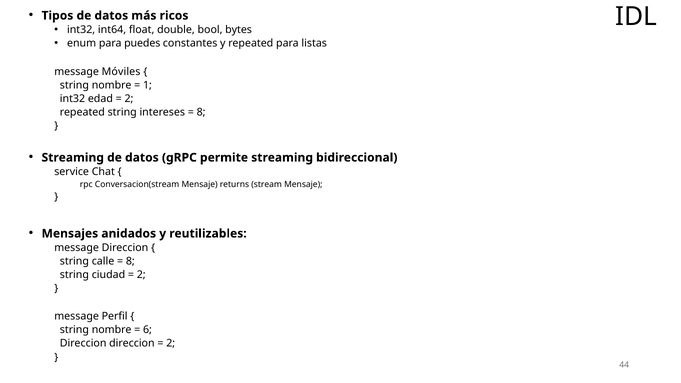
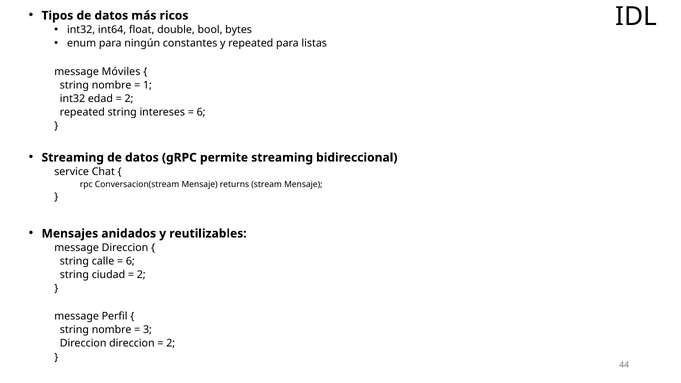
puedes: puedes -> ningún (142, 43)
8: 8 -> 6 (201, 112)
8: 8 -> 6 (130, 261)
6: 6 -> 3 (147, 330)
